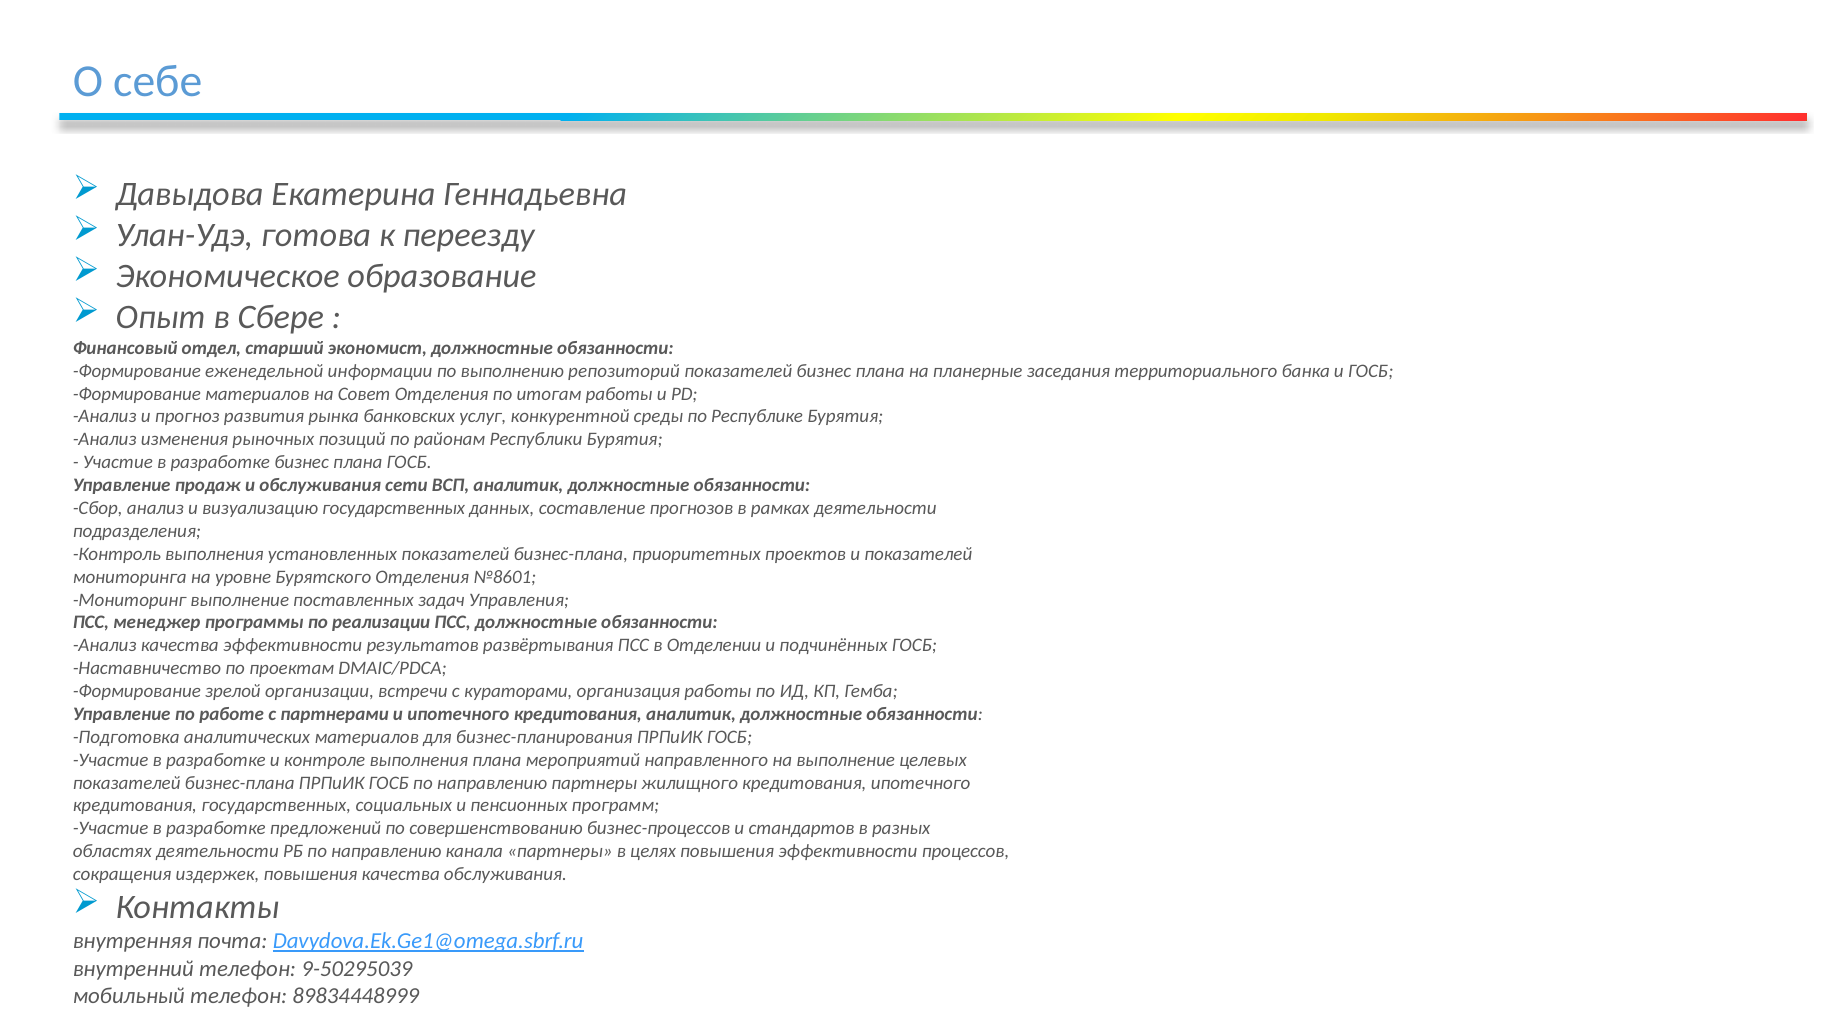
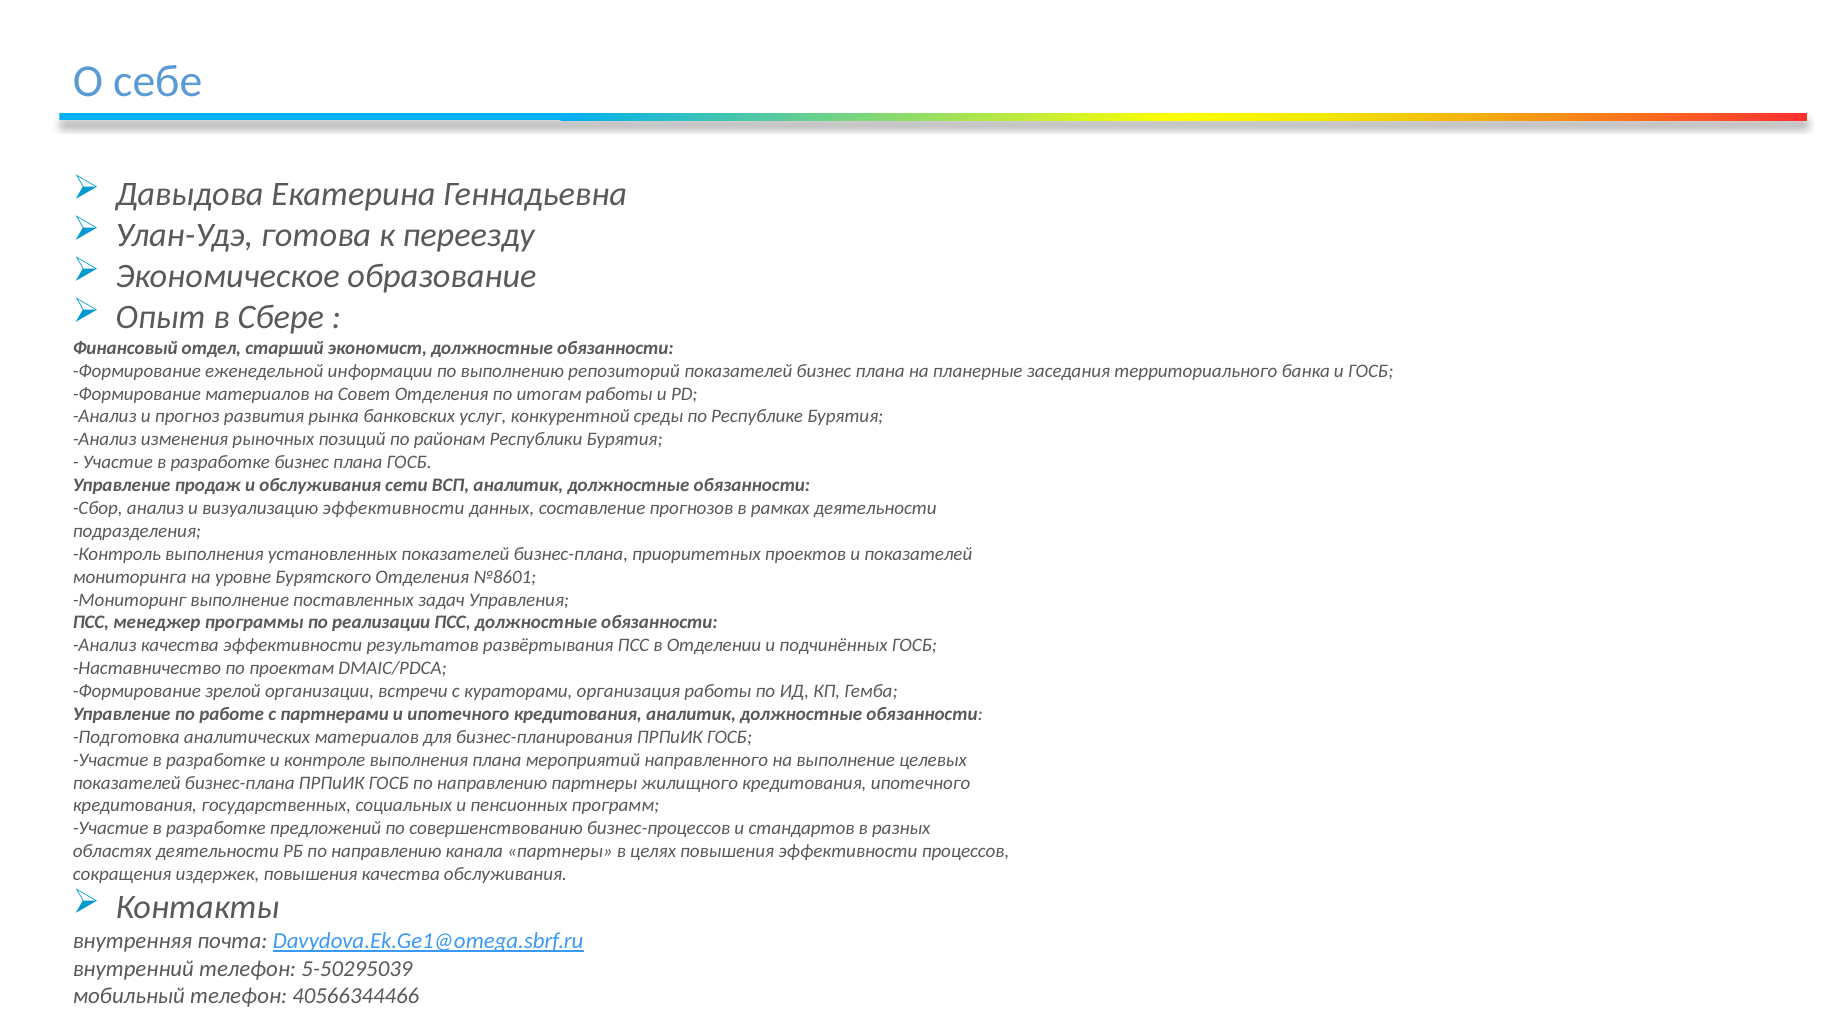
визуализацию государственных: государственных -> эффективности (393, 508)
9-50295039: 9-50295039 -> 5-50295039 (357, 969)
89834448999: 89834448999 -> 40566344466 (356, 996)
